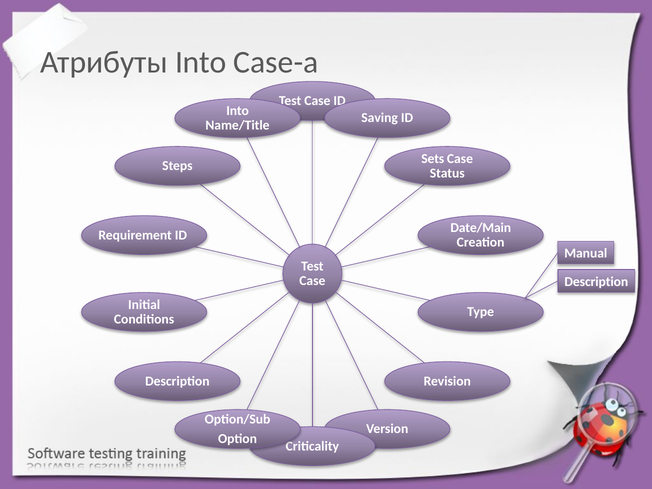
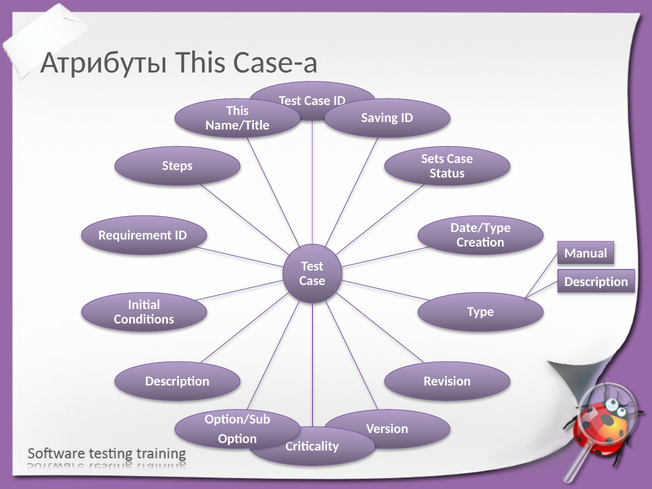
Атрибуты Into: Into -> This (201, 62)
Into: Into -> This (238, 111)
Date/Main: Date/Main -> Date/Type (481, 228)
